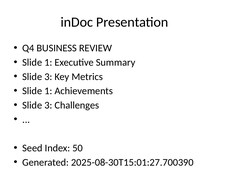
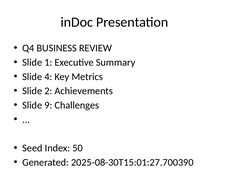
3: 3 -> 4 (48, 77)
1: 1 -> 2 (48, 91)
3: 3 -> 9 (48, 105)
